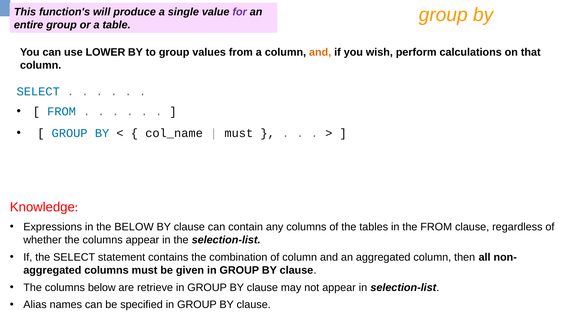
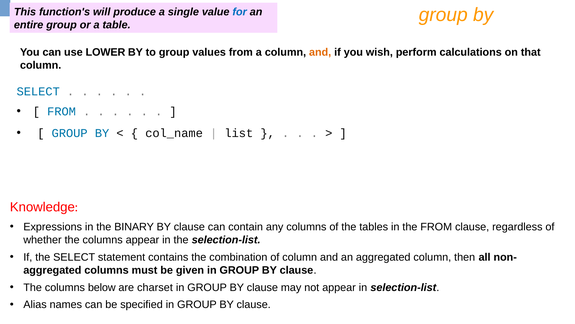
for colour: purple -> blue (240, 12)
must: must -> list (239, 133)
the BELOW: BELOW -> BINARY (134, 227)
retrieve: retrieve -> charset (155, 287)
